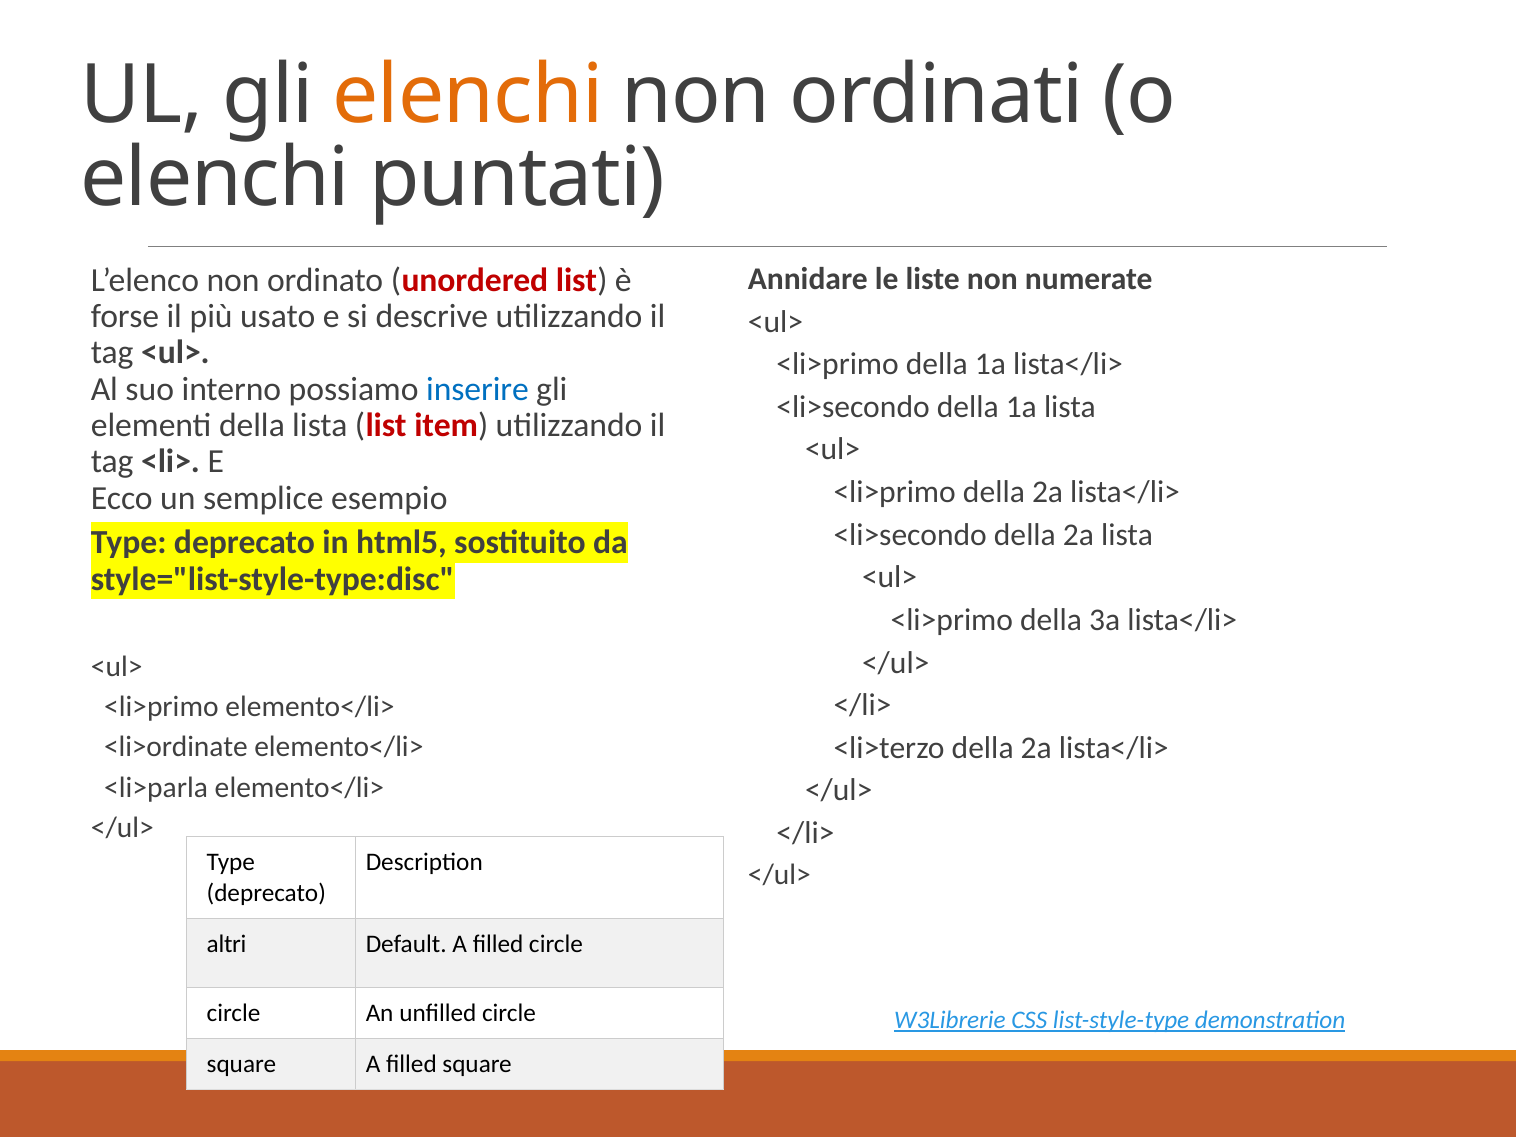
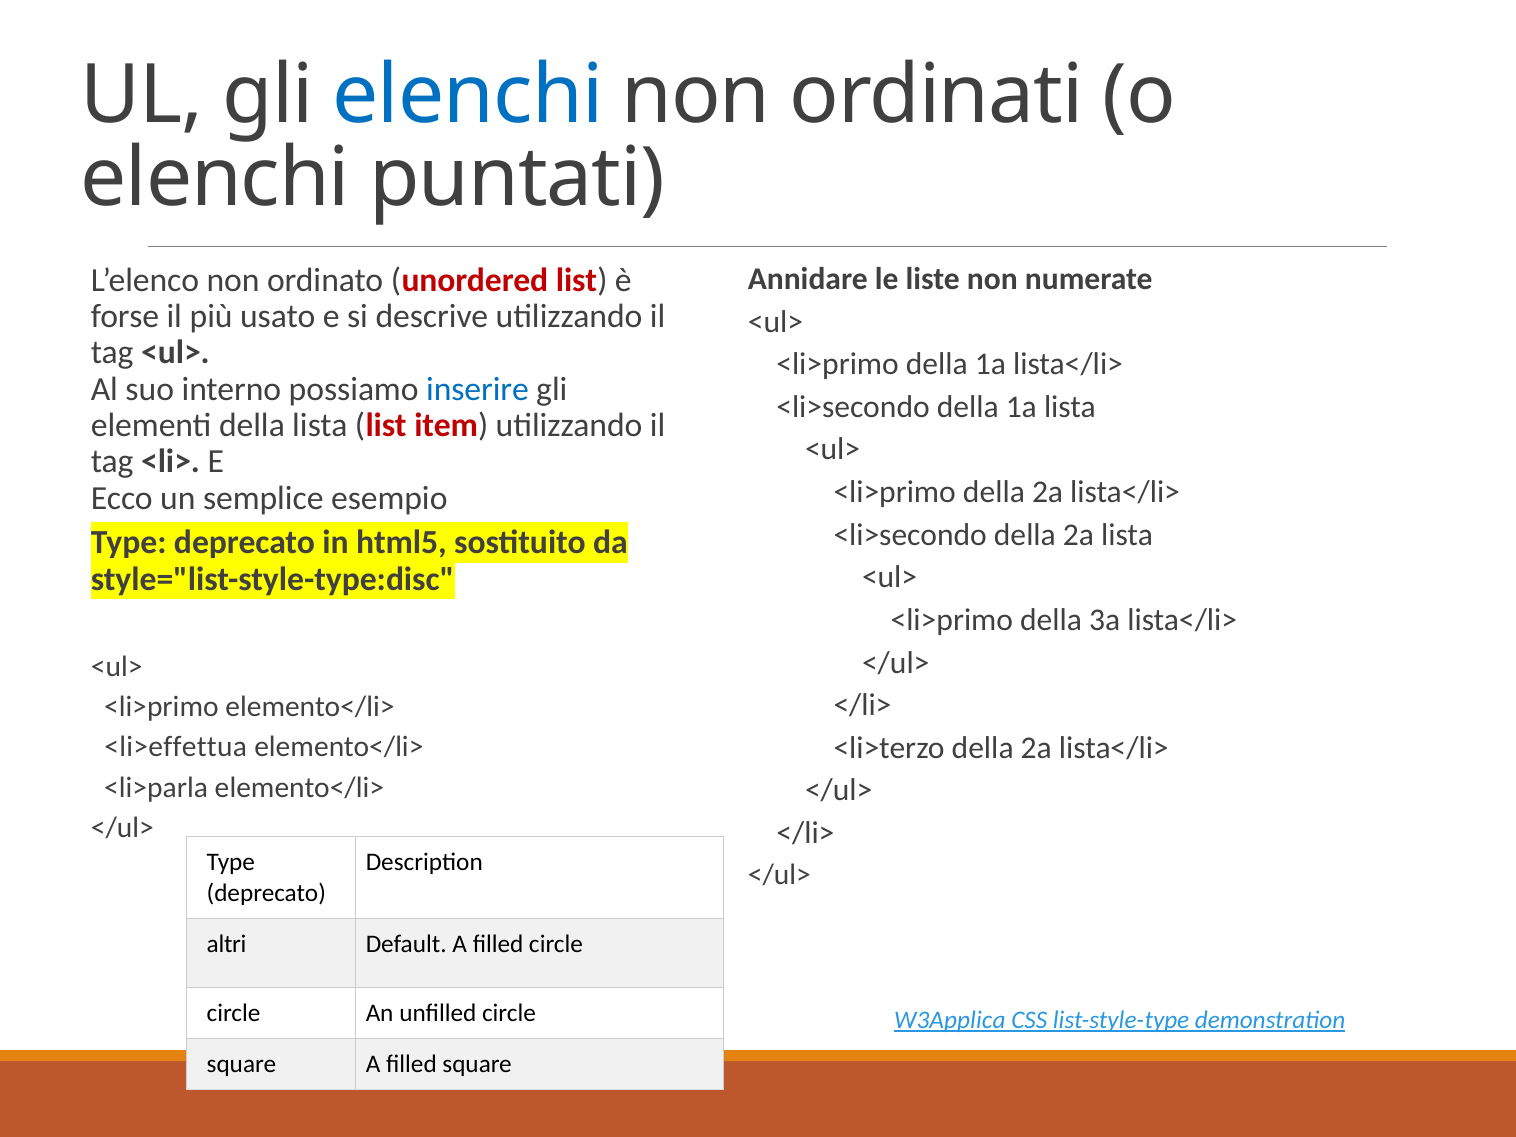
elenchi colour: orange -> blue (468, 95)
<li>ordinate: <li>ordinate -> <li>effettua (176, 747)
W3Librerie: W3Librerie -> W3Applica (950, 1020)
